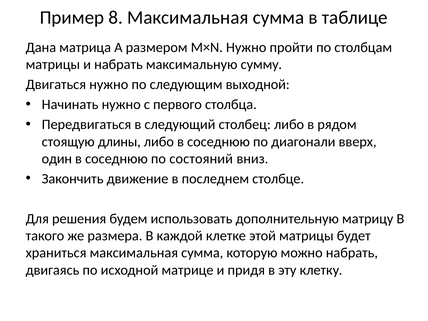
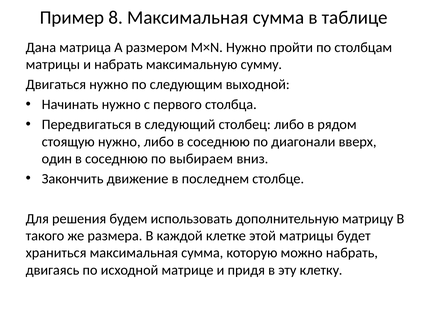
стоящую длины: длины -> нужно (119, 142)
состояний: состояний -> выбираем (201, 159)
